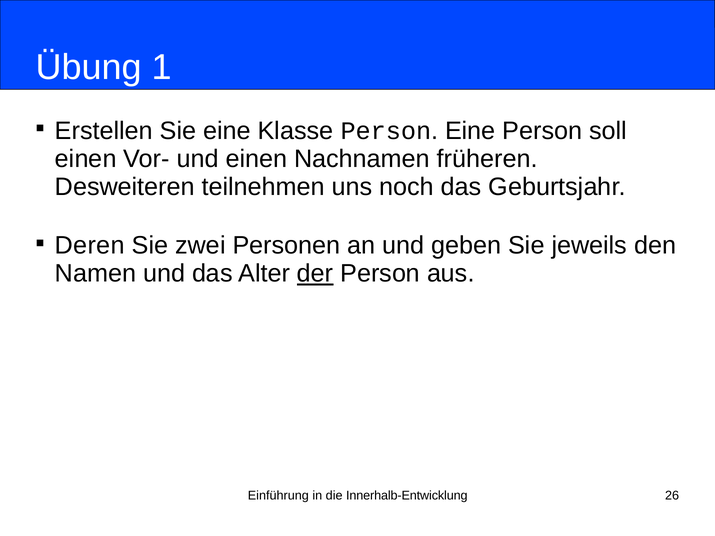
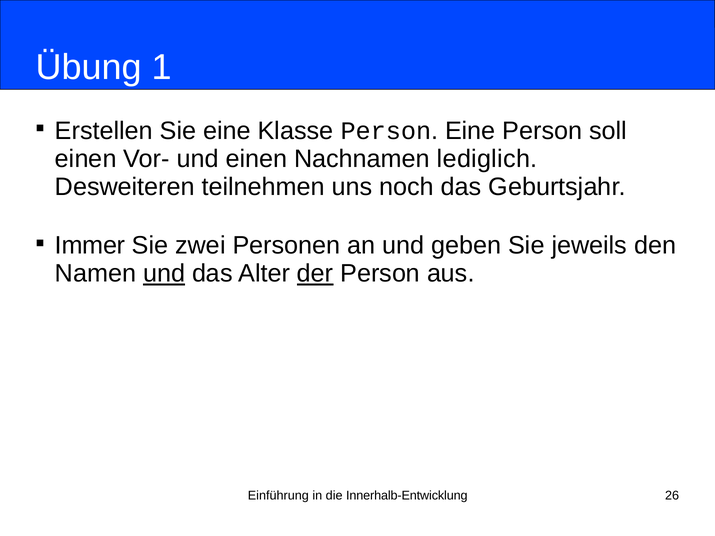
früheren: früheren -> lediglich (487, 159)
Deren: Deren -> Immer (90, 246)
und underline: none -> present (164, 274)
